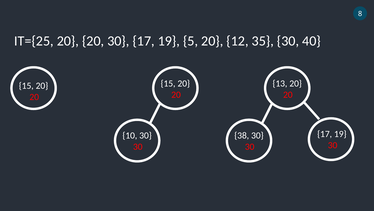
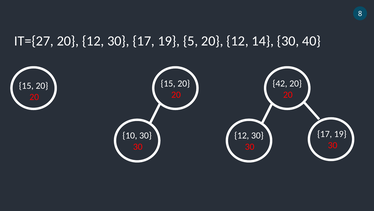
IT={25: IT={25 -> IT={27 (34, 41)
20: 20 -> 12 (93, 41)
35: 35 -> 14 (263, 41)
13: 13 -> 42 (280, 83)
38: 38 -> 12 (242, 135)
